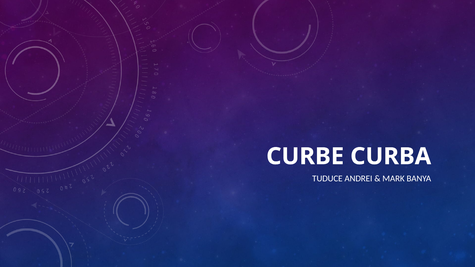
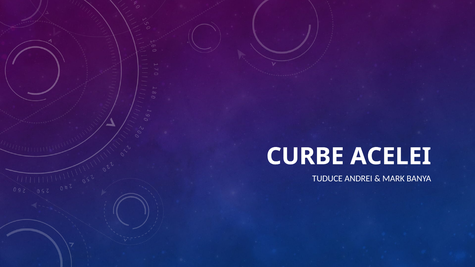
CURBA: CURBA -> ACELEI (391, 156)
